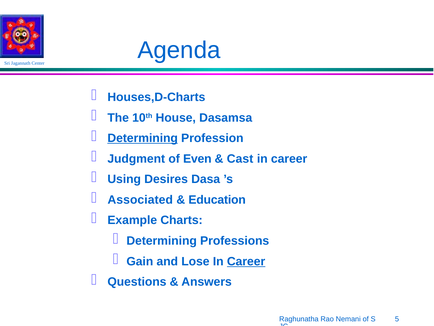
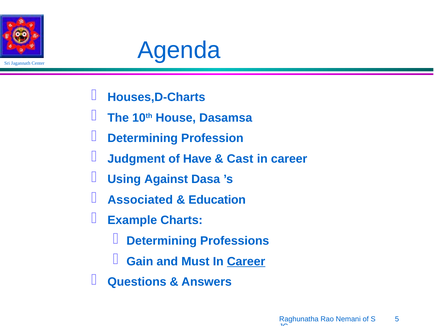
Determining underline: present -> none (143, 138)
Even: Even -> Have (197, 159)
Desires: Desires -> Against (166, 179)
Lose: Lose -> Must (195, 261)
